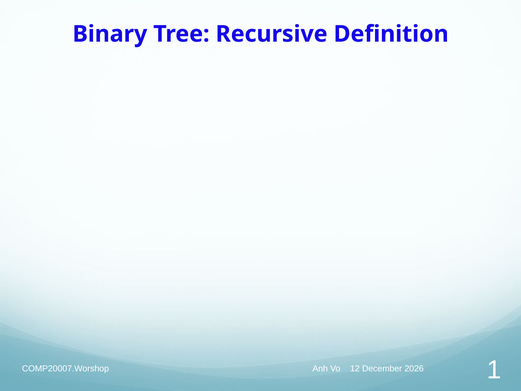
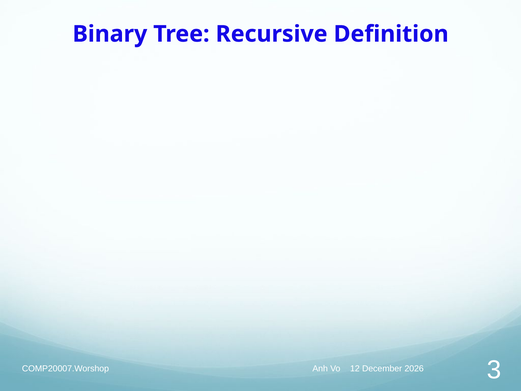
1: 1 -> 3 (494, 370)
